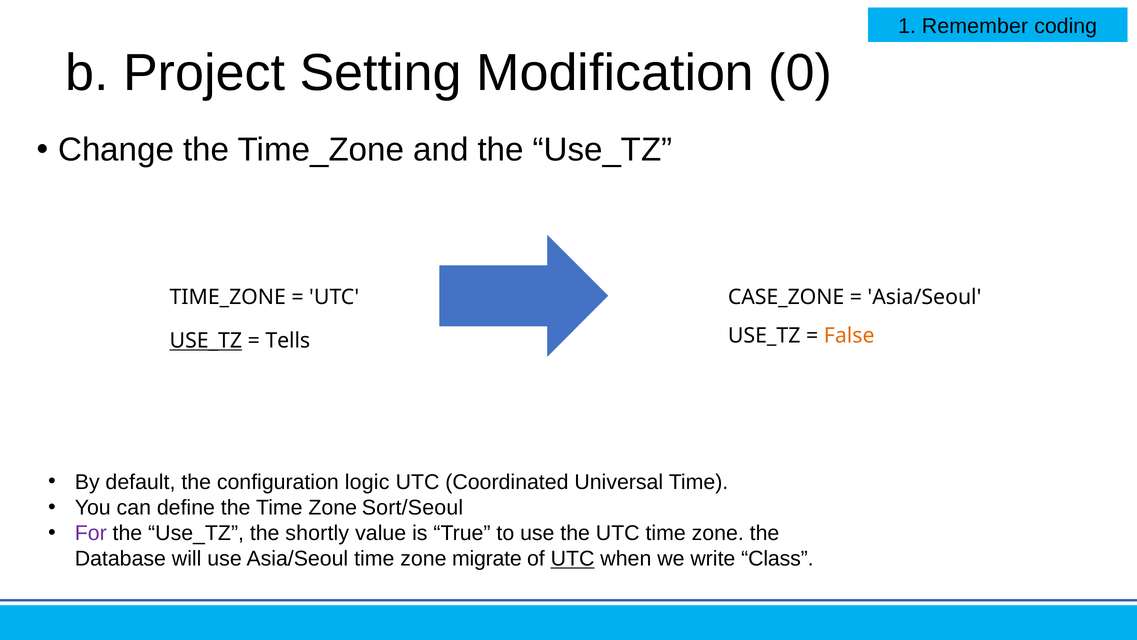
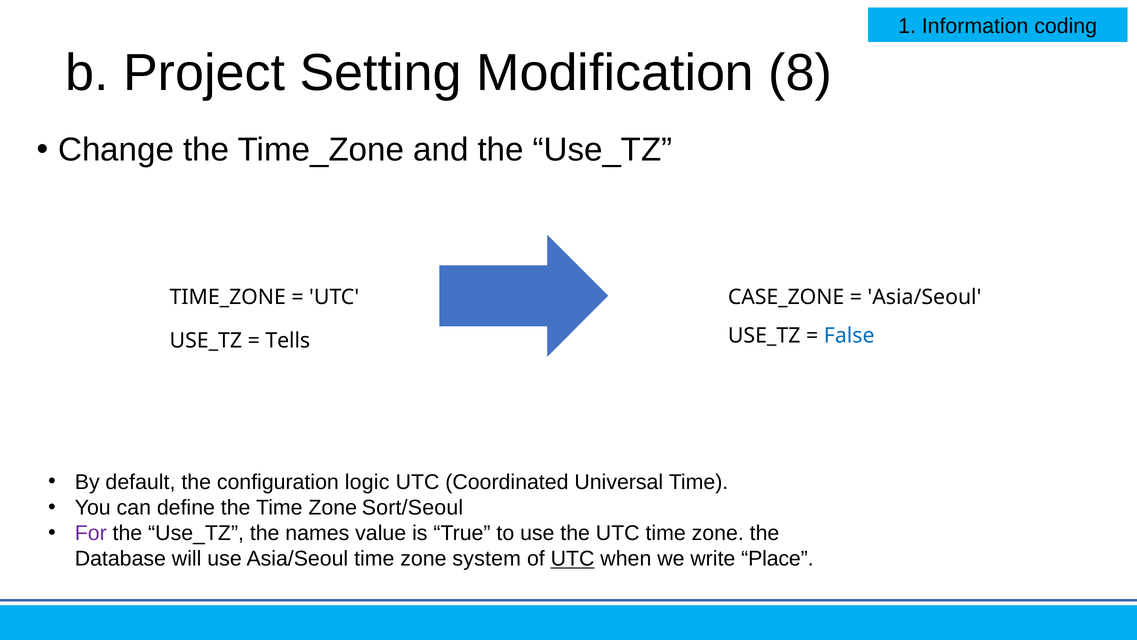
Remember: Remember -> Information (975, 26)
0: 0 -> 8 (800, 73)
USE_TZ underline: present -> none (206, 341)
False colour: orange -> blue (849, 335)
shortly: shortly -> names (317, 533)
migrate: migrate -> system (487, 558)
Class: Class -> Place (777, 558)
